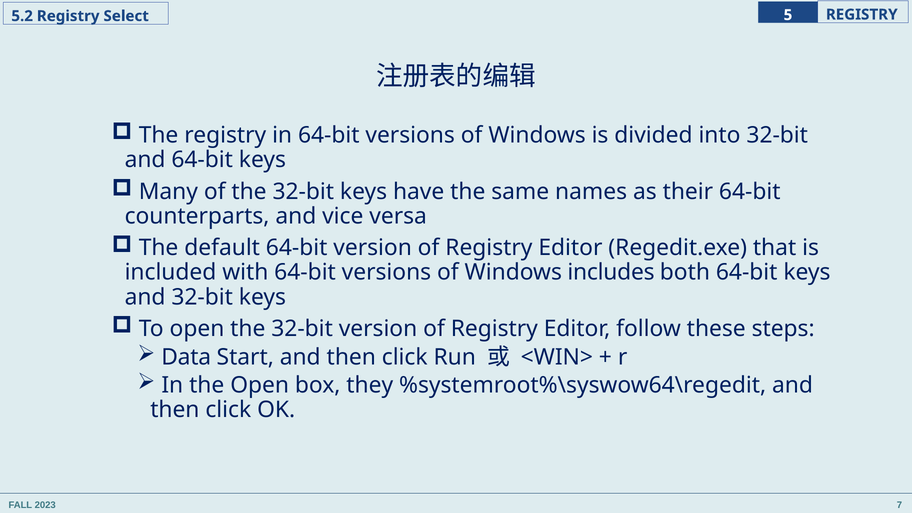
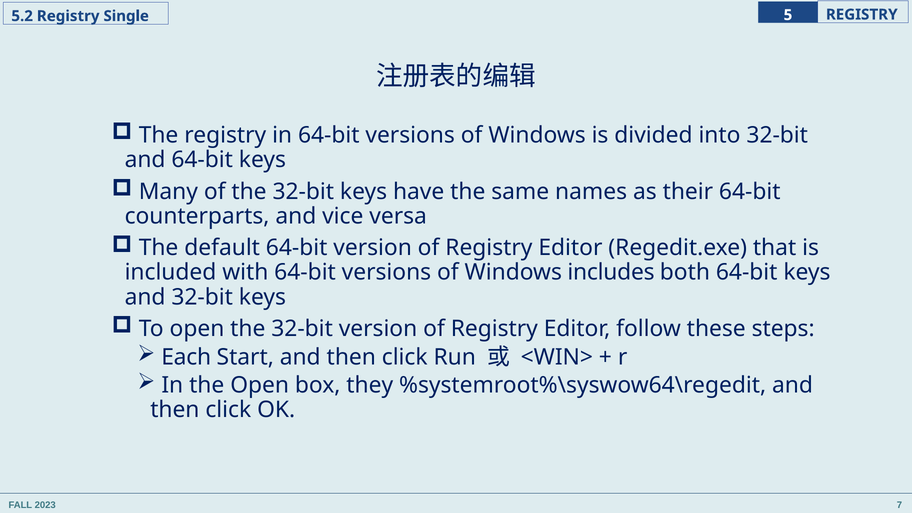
Select: Select -> Single (126, 16)
Data: Data -> Each (186, 357)
